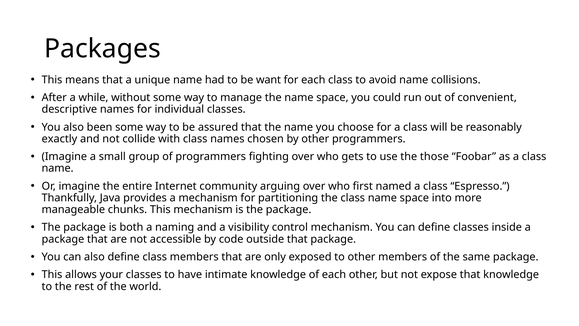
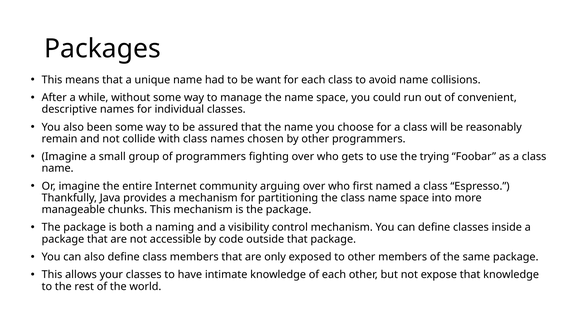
exactly: exactly -> remain (60, 139)
those: those -> trying (435, 156)
